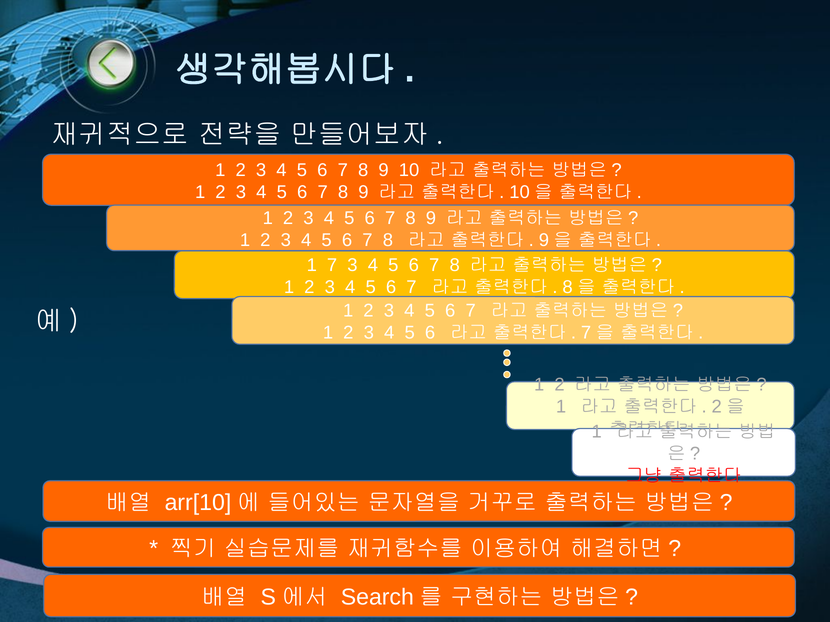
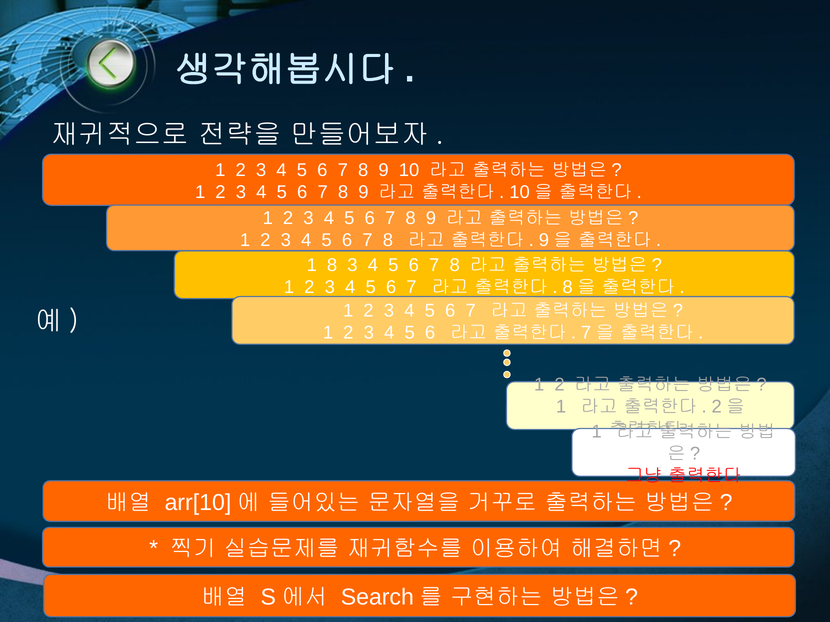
1 7: 7 -> 8 (332, 265)
